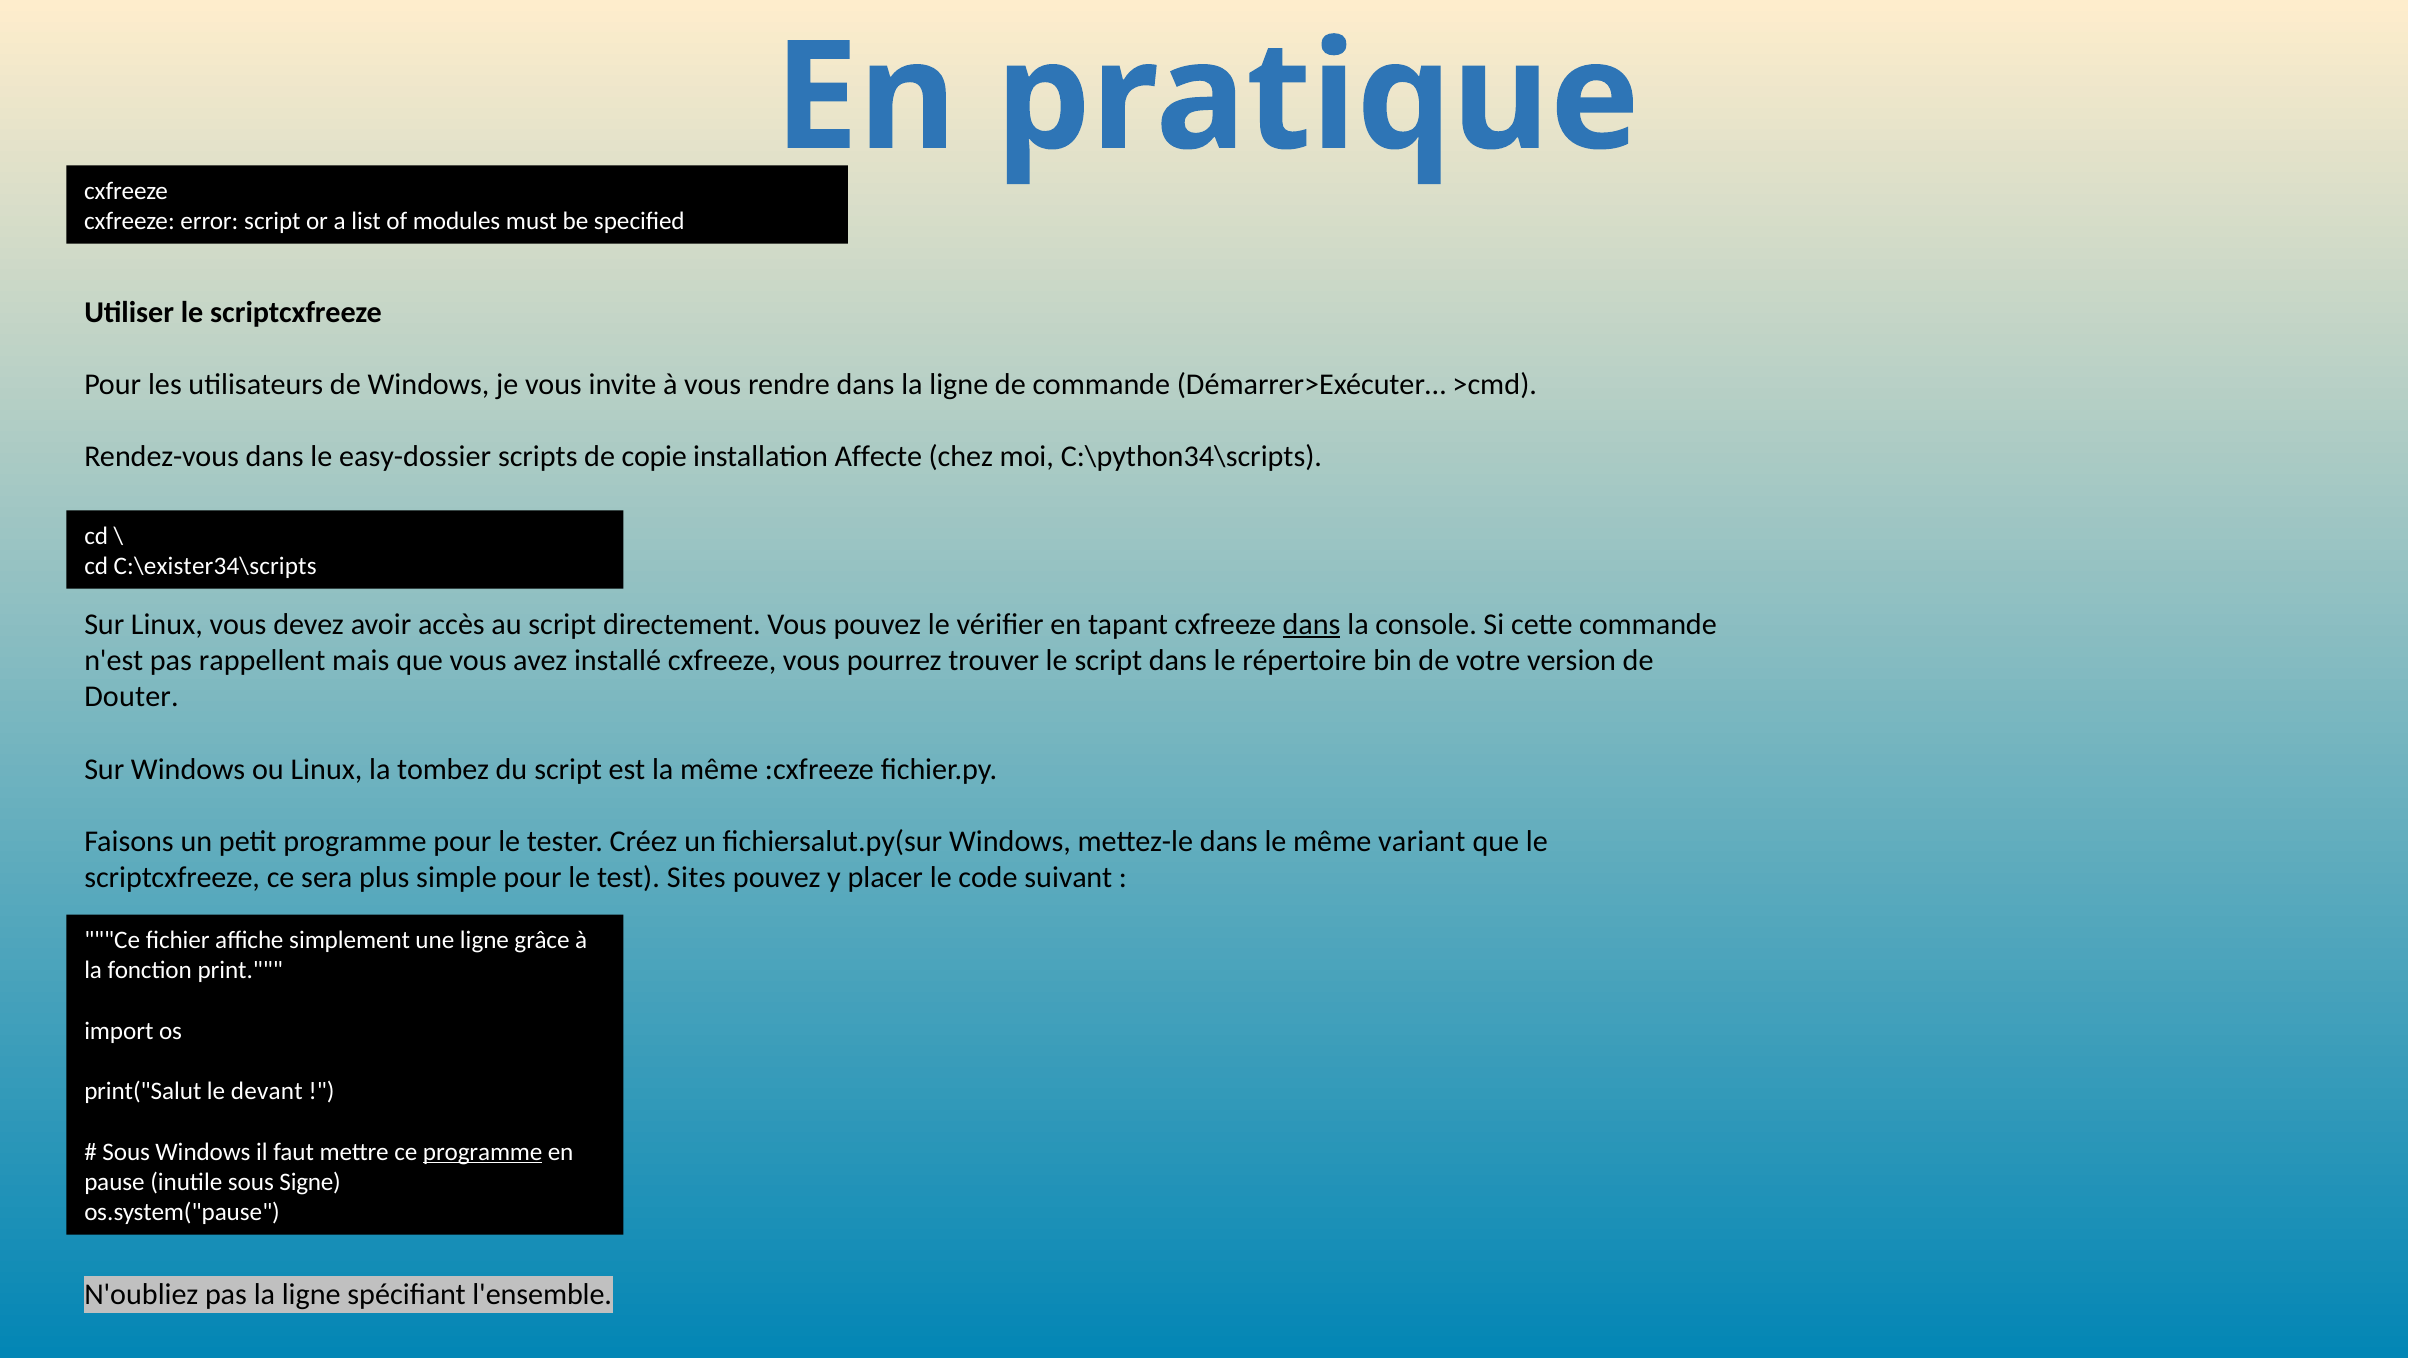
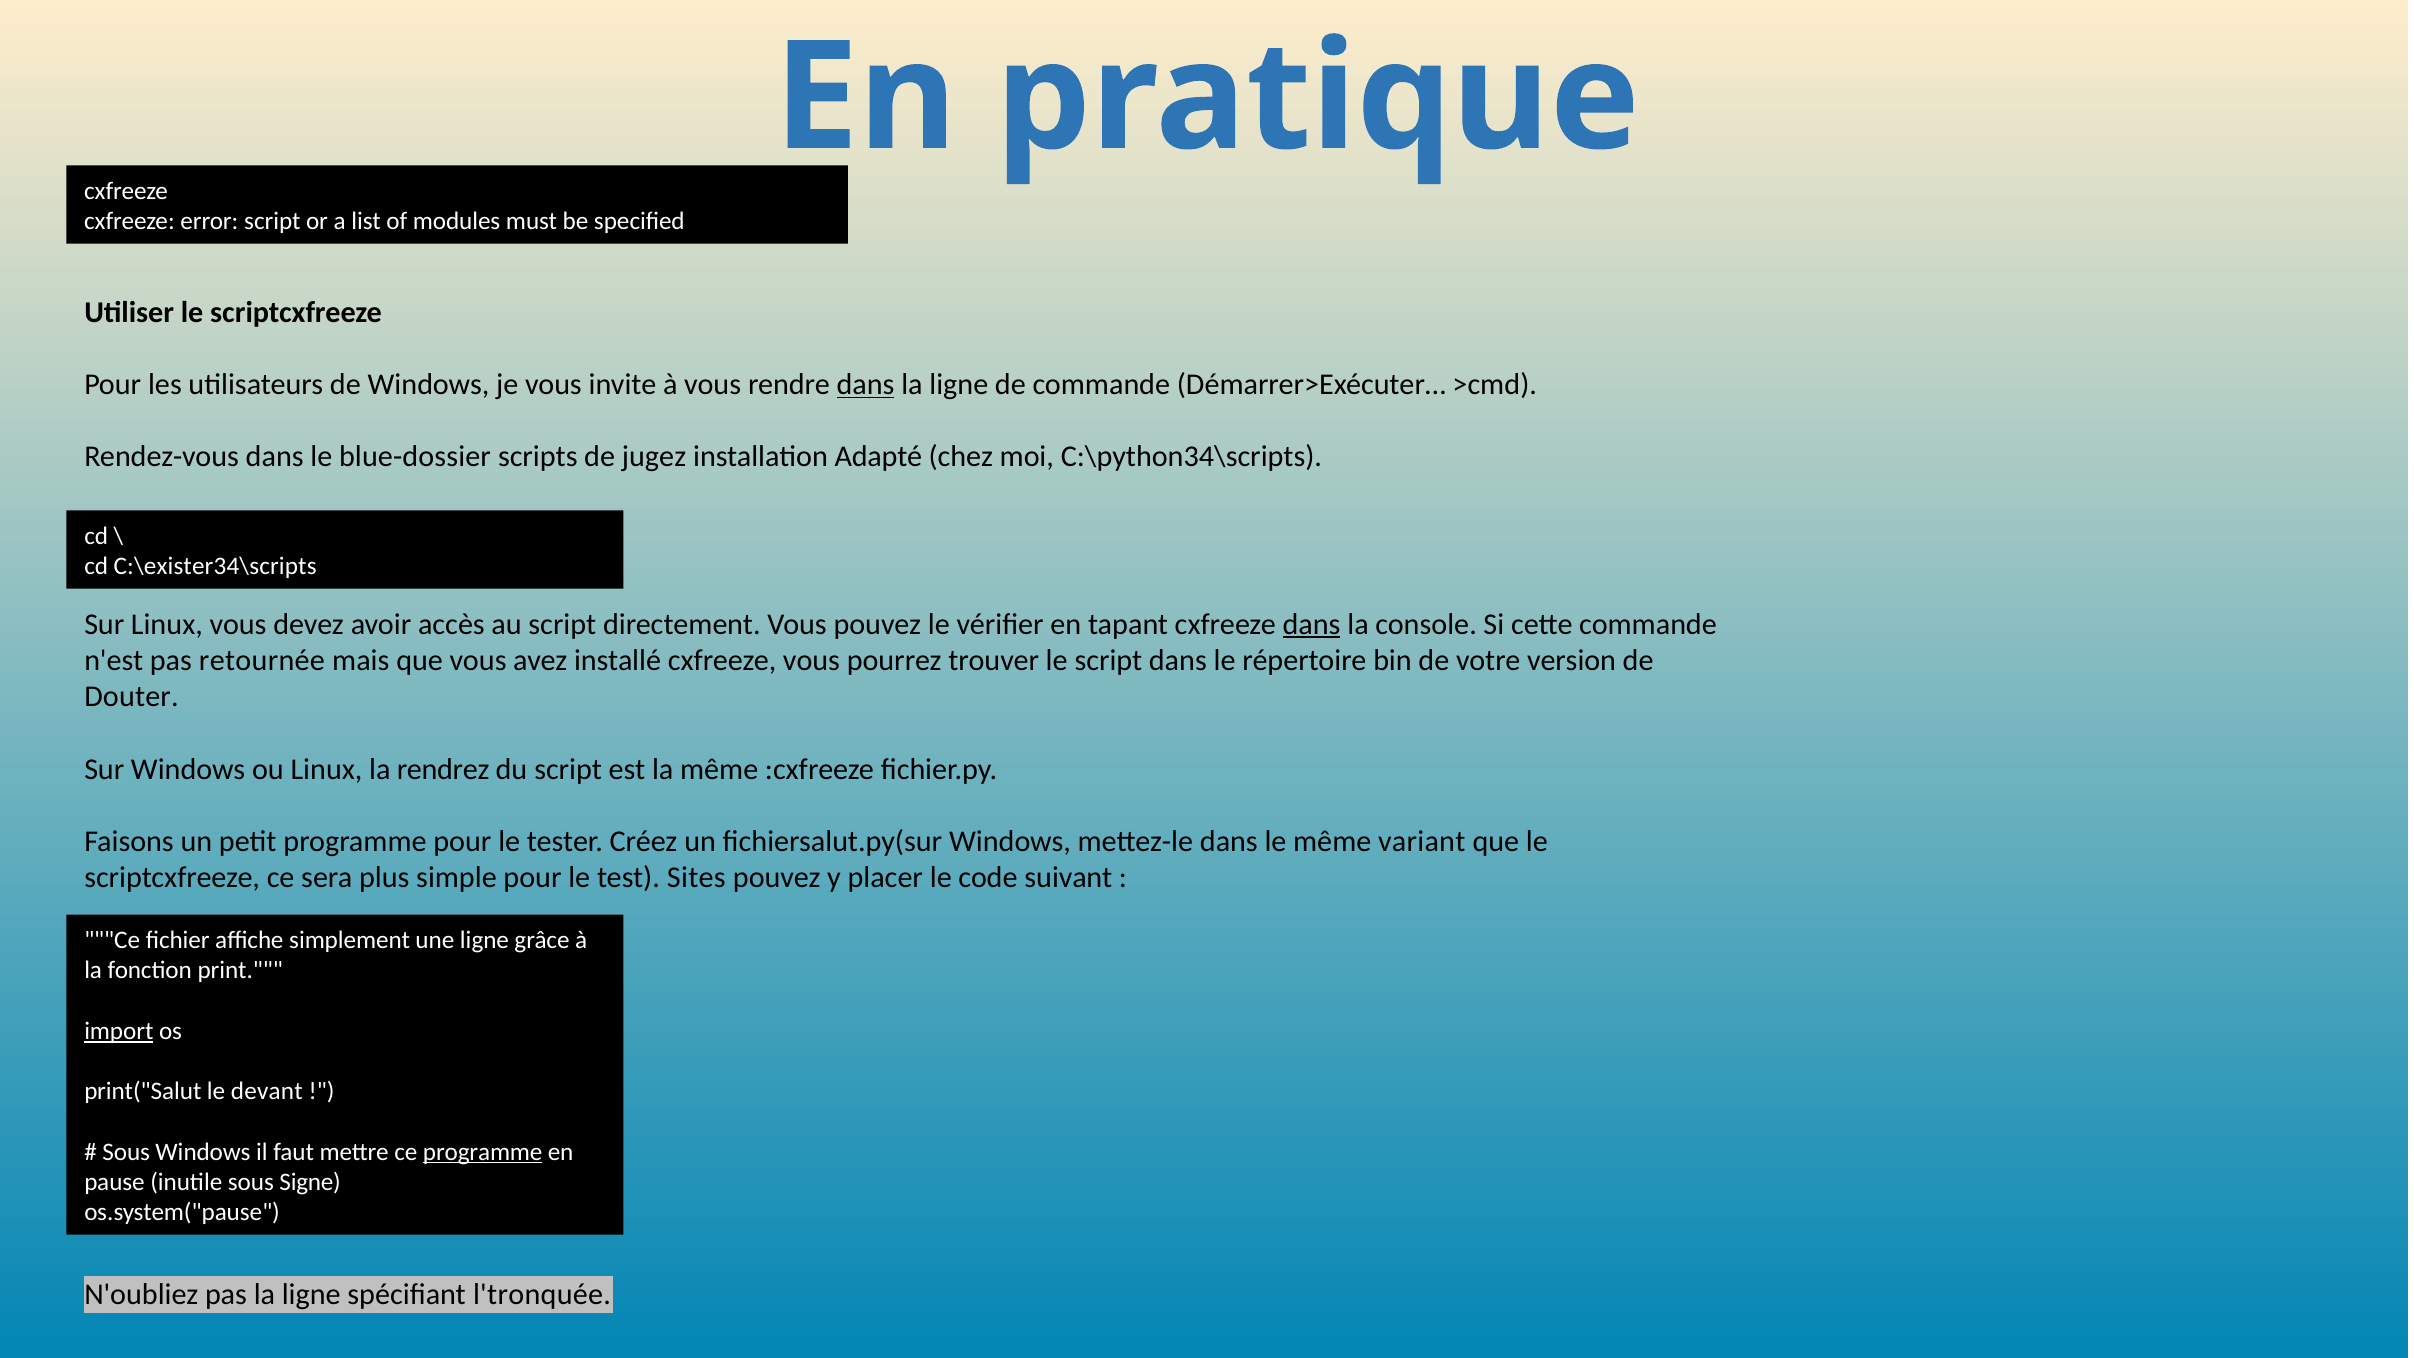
dans underline: none -> present (866, 385)
easy-dossier: easy-dossier -> blue-dossier (415, 457)
copie: copie -> jugez (654, 457)
Affecte: Affecte -> Adapté (878, 457)
rappellent: rappellent -> retournée (262, 660)
tombez: tombez -> rendrez (443, 769)
import underline: none -> present (119, 1031)
l'ensemble: l'ensemble -> l'tronquée (542, 1294)
